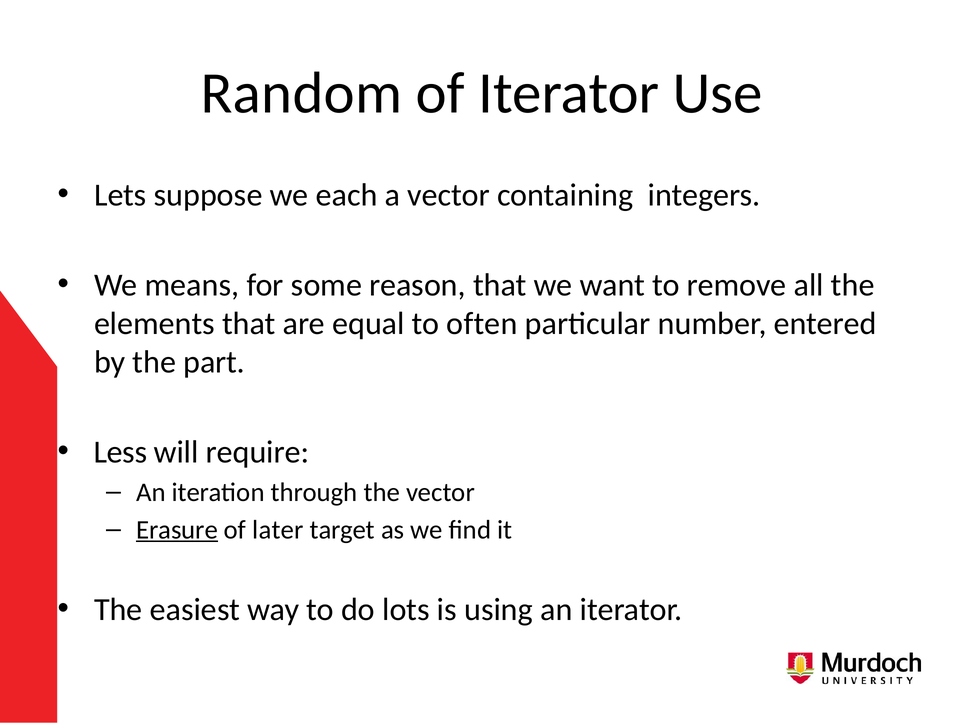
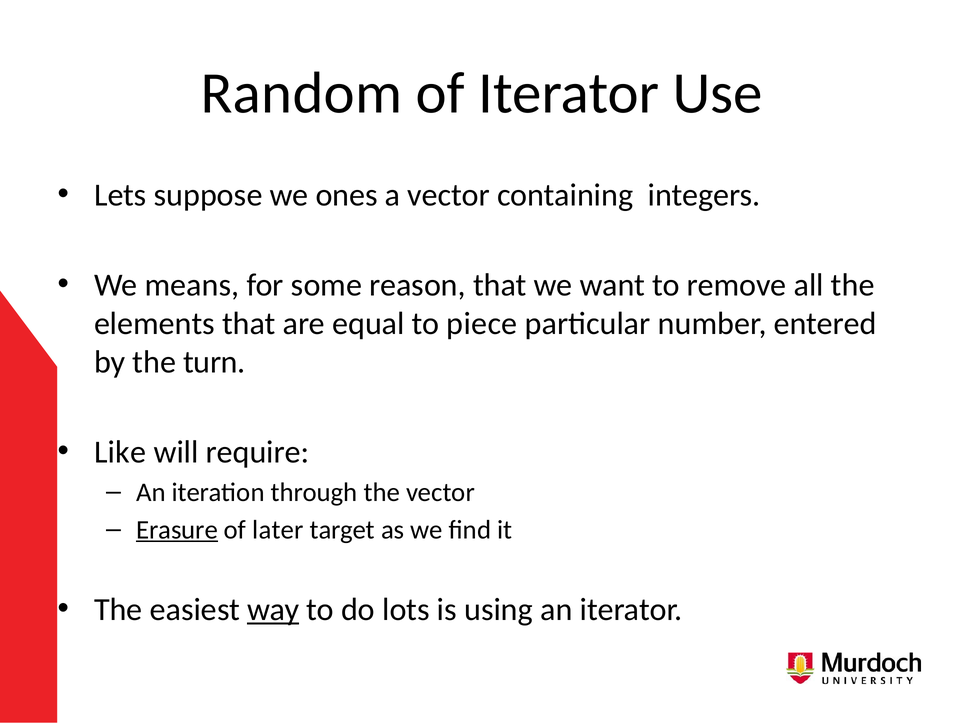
each: each -> ones (347, 195)
often: often -> piece (482, 324)
part: part -> turn (214, 362)
Less: Less -> Like (120, 452)
way underline: none -> present (273, 610)
